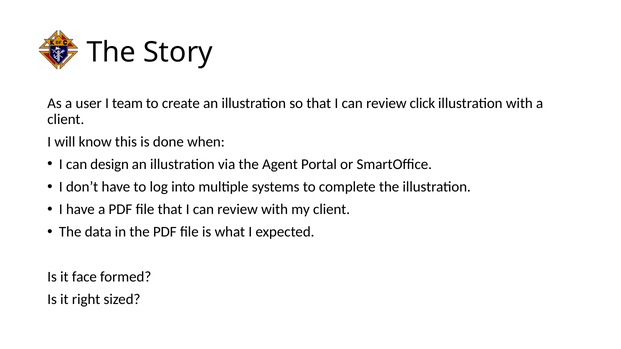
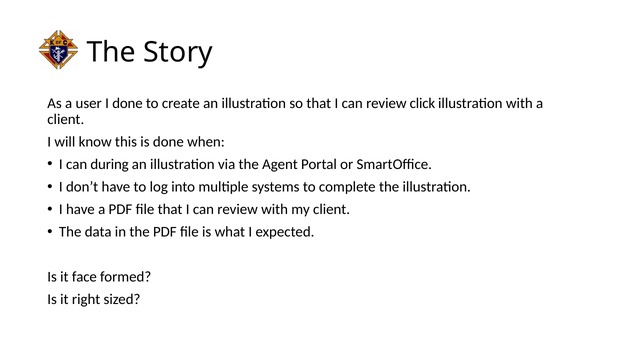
I team: team -> done (127, 103)
design: design -> during (110, 164)
